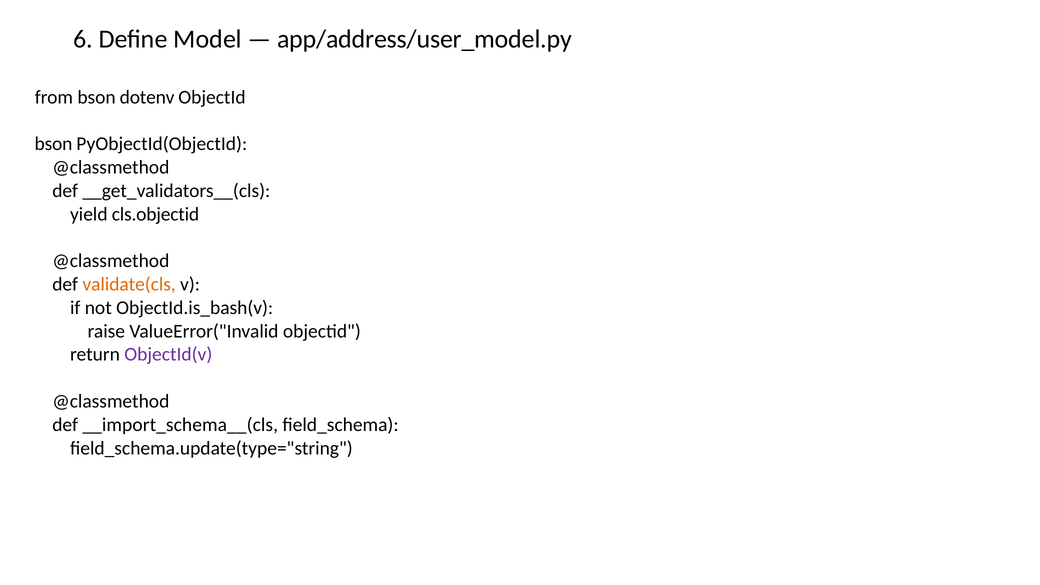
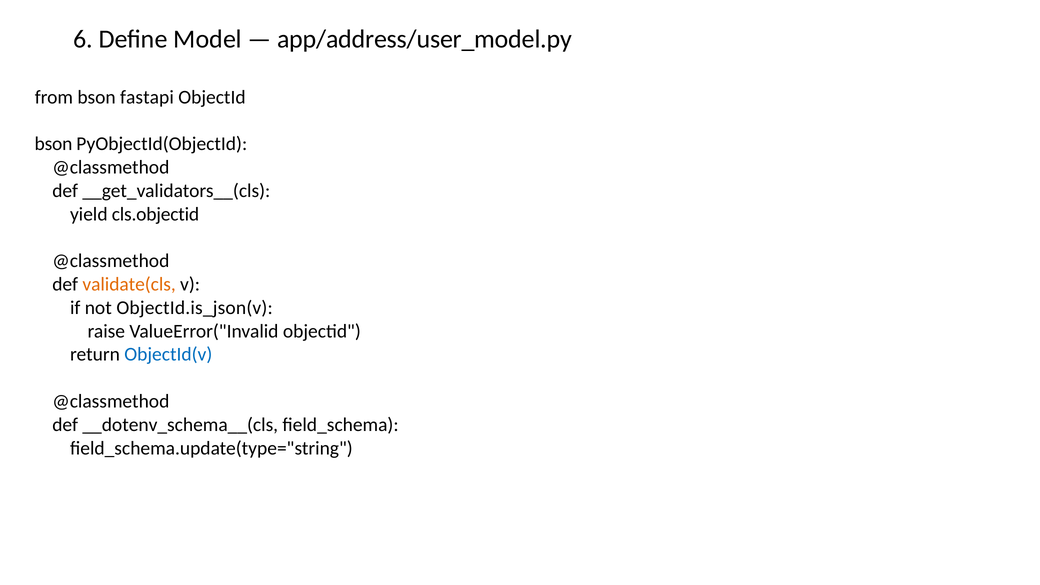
dotenv: dotenv -> fastapi (147, 97)
ObjectId.is_bash(v: ObjectId.is_bash(v -> ObjectId.is_json(v (195, 308)
ObjectId(v colour: purple -> blue (168, 354)
__import_schema__(cls: __import_schema__(cls -> __dotenv_schema__(cls (180, 425)
